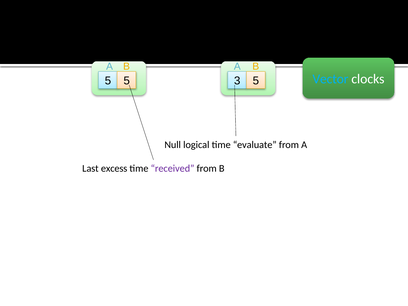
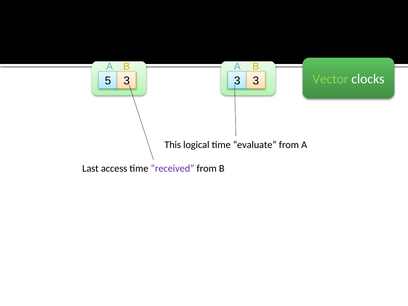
Vector colour: light blue -> light green (330, 79)
5 5: 5 -> 3 (127, 81)
5: 5 -> 3 (256, 81)
Null: Null -> This (173, 145)
excess: excess -> access (114, 169)
